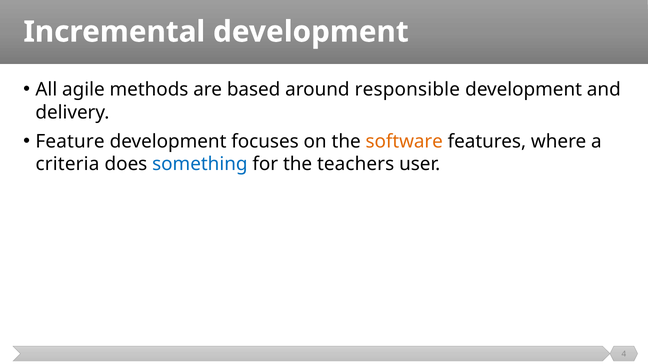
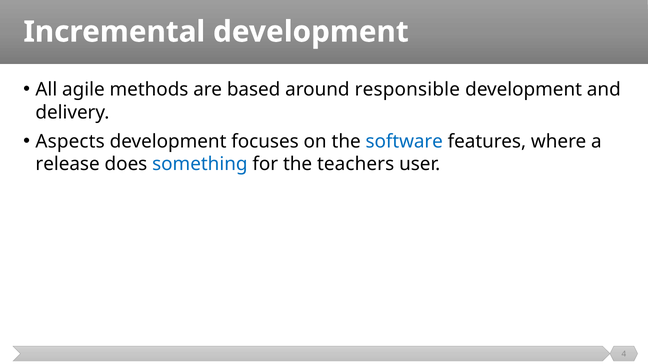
Feature: Feature -> Aspects (70, 142)
software colour: orange -> blue (404, 142)
criteria: criteria -> release (68, 164)
